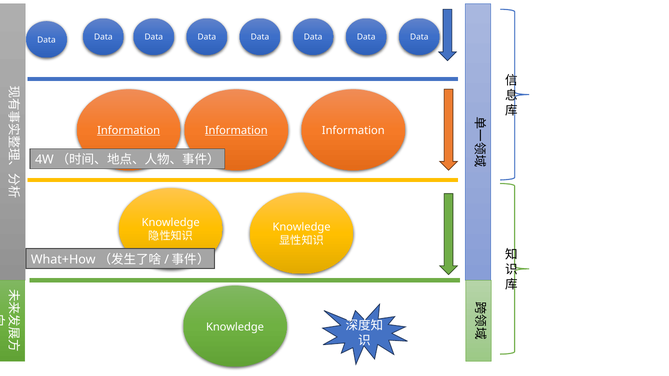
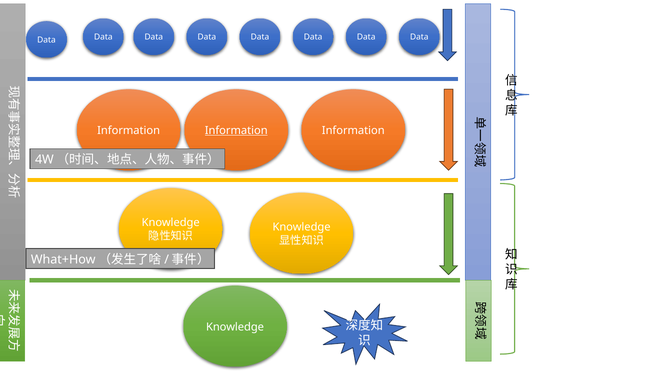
Information underline: present -> none (129, 131)
